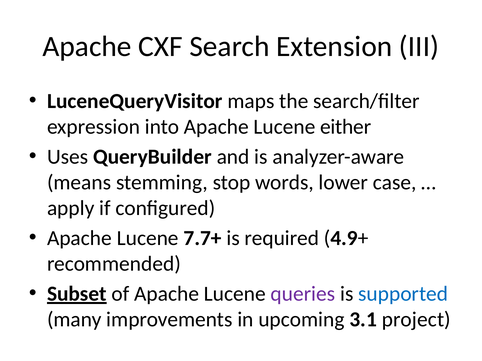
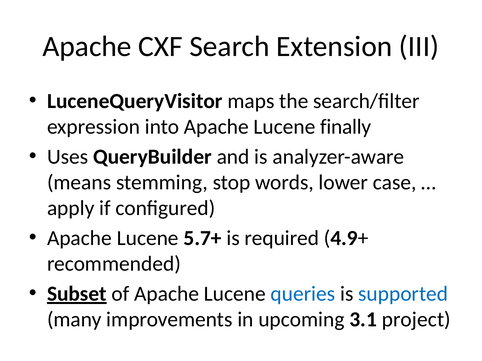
either: either -> finally (346, 127)
7.7+: 7.7+ -> 5.7+ (203, 238)
queries colour: purple -> blue (303, 294)
